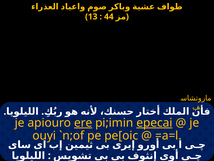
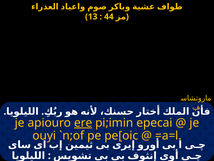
epecai underline: present -> none (154, 122)
